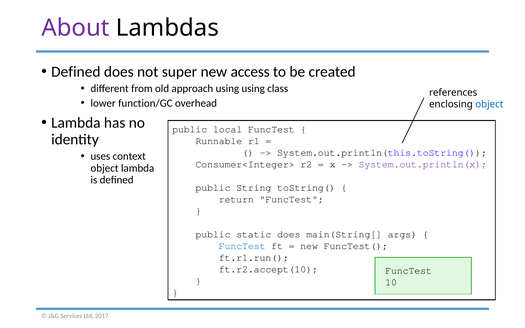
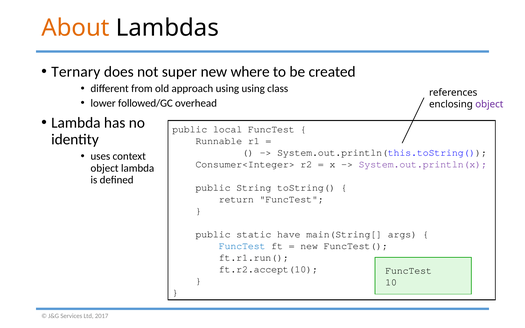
About colour: purple -> orange (75, 28)
Defined: Defined -> Ternary (76, 72)
access: access -> where (250, 72)
function/GC: function/GC -> followed/GC (145, 103)
object colour: blue -> purple (489, 104)
static does: does -> have (289, 234)
